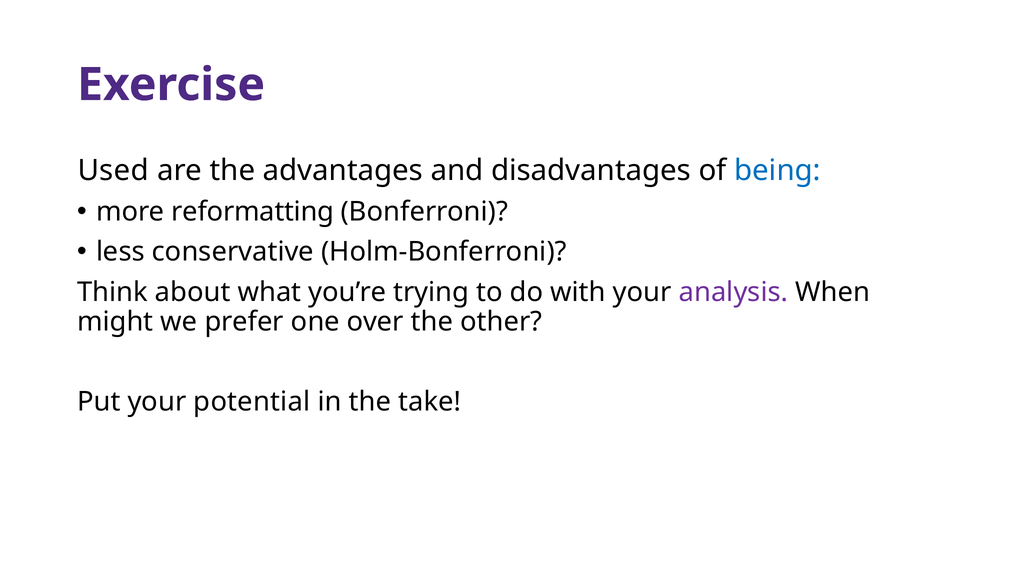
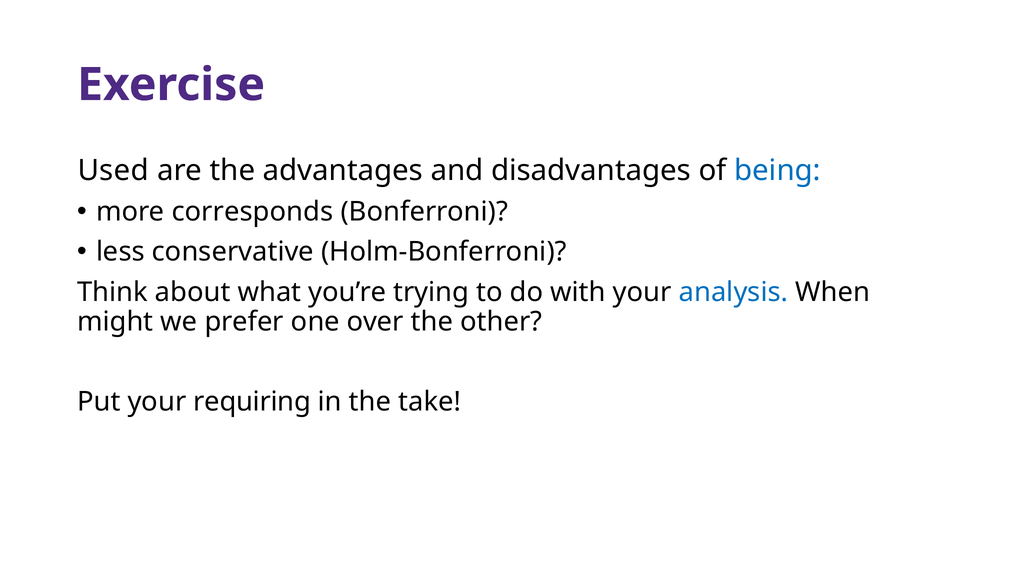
reformatting: reformatting -> corresponds (253, 212)
analysis colour: purple -> blue (733, 292)
potential: potential -> requiring (252, 402)
